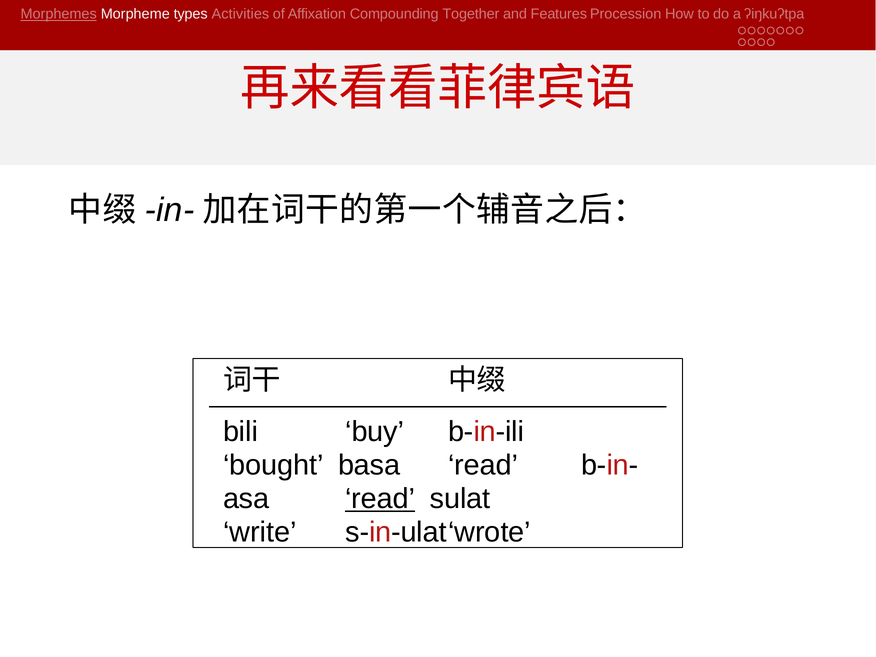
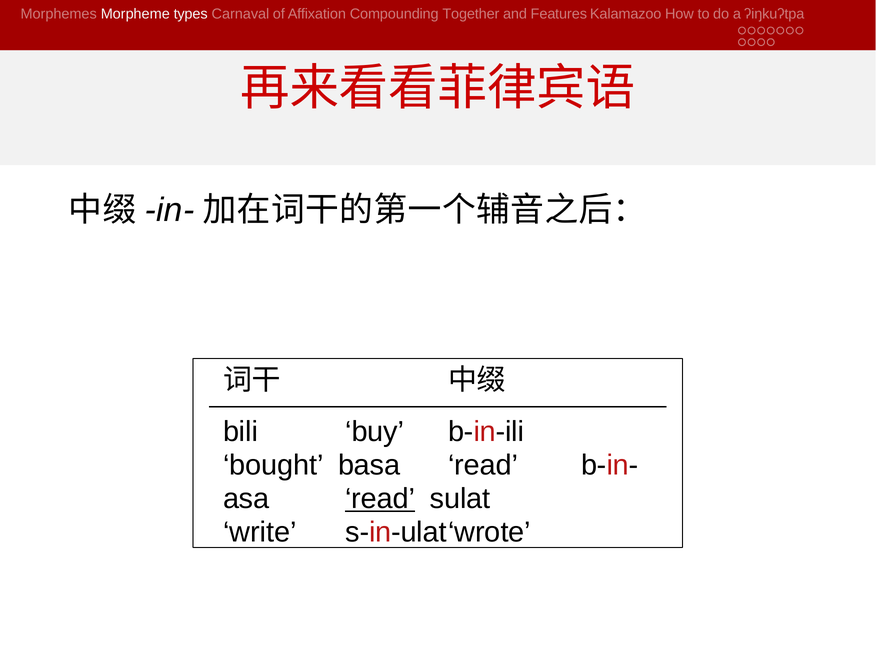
Morphemes underline: present -> none (59, 14)
Activities: Activities -> Carnaval (240, 14)
Procession: Procession -> Kalamazoo (626, 14)
